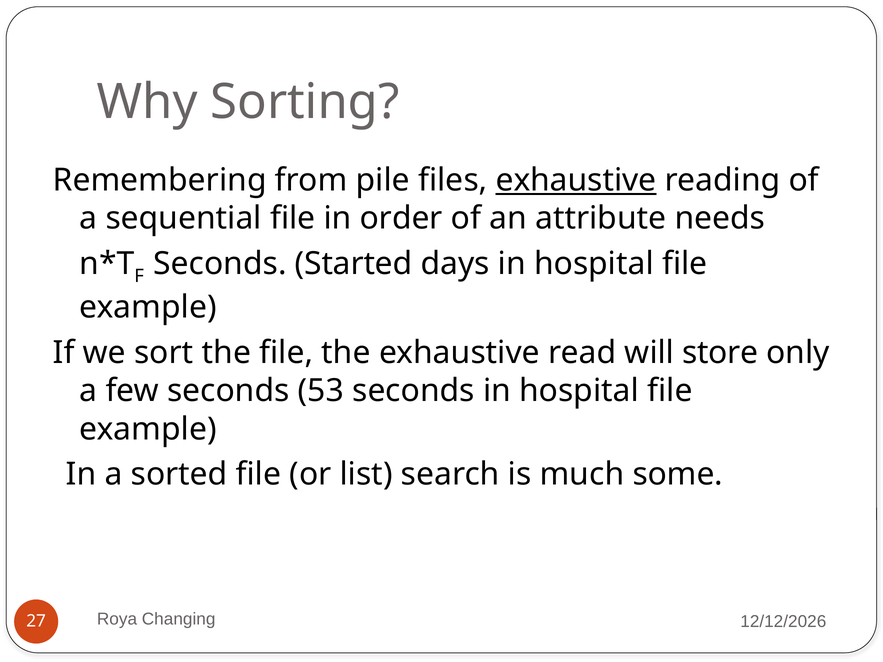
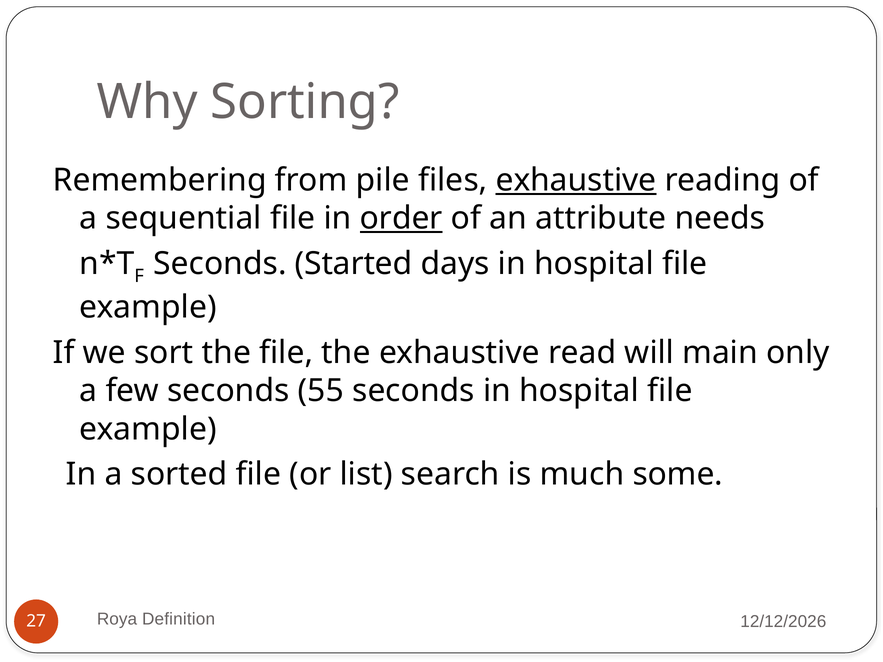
order underline: none -> present (401, 218)
store: store -> main (720, 353)
53: 53 -> 55 (321, 391)
Changing: Changing -> Definition (179, 619)
